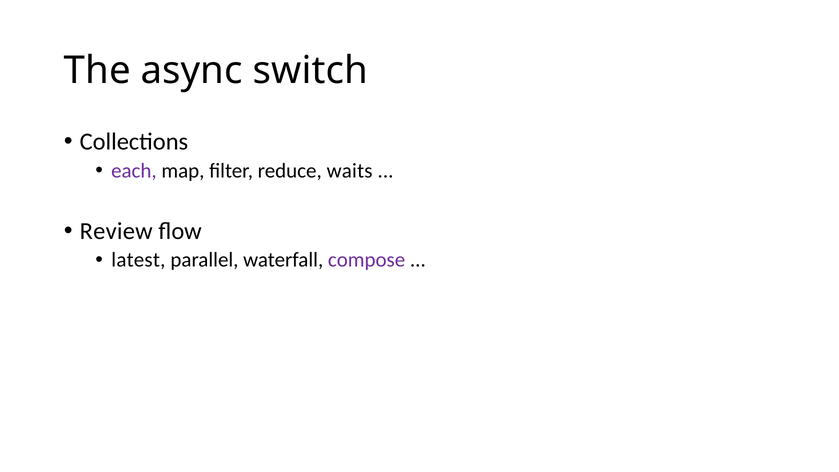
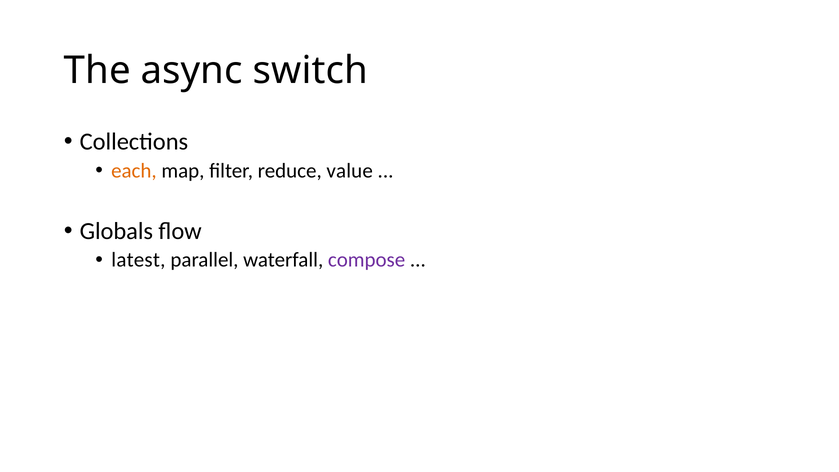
each colour: purple -> orange (134, 171)
waits: waits -> value (350, 171)
Review: Review -> Globals (116, 231)
